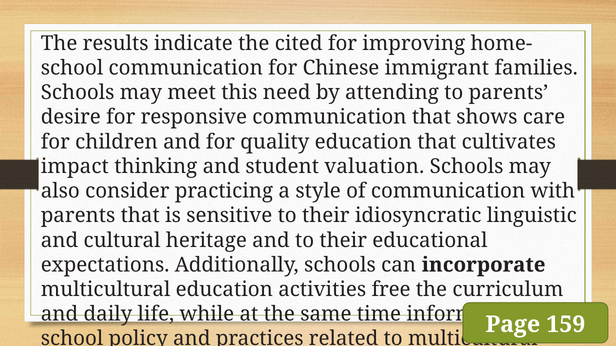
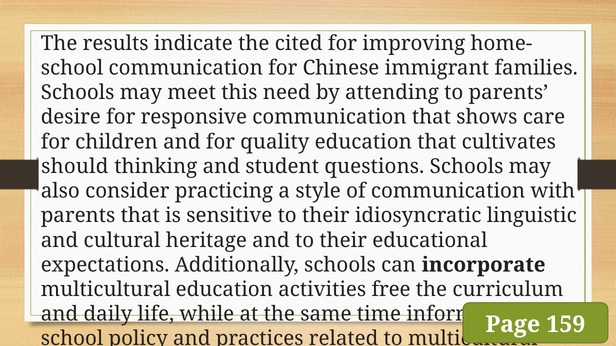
impact: impact -> should (75, 167)
valuation: valuation -> questions (374, 167)
